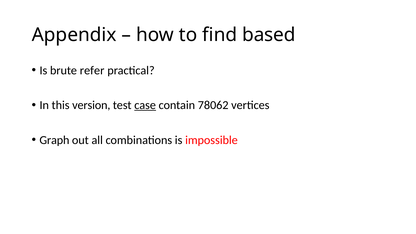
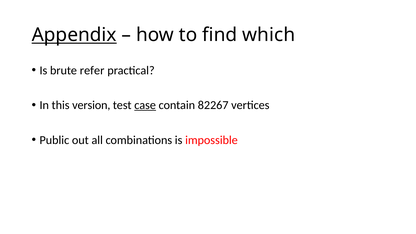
Appendix underline: none -> present (74, 35)
based: based -> which (269, 35)
78062: 78062 -> 82267 (213, 105)
Graph: Graph -> Public (54, 140)
